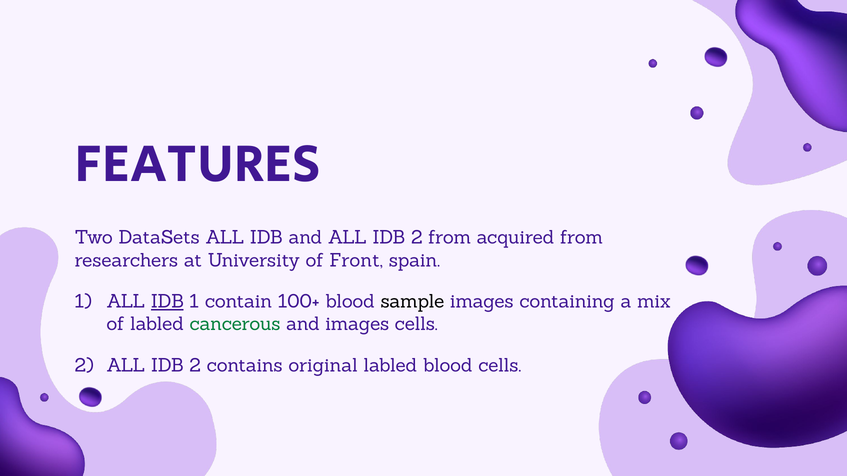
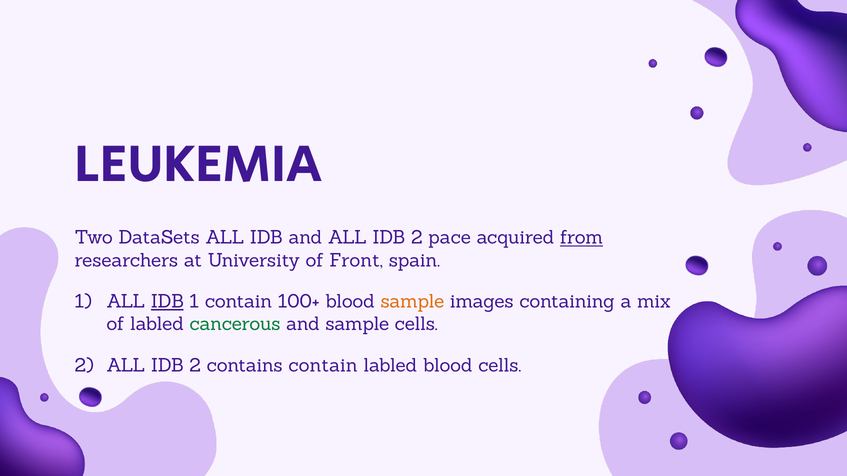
FEATURES: FEATURES -> LEUKEMIA (198, 164)
2 from: from -> pace (450, 238)
from underline: none -> present (581, 238)
sample colour: black -> orange (412, 302)
and images: images -> sample (357, 325)
contains original: original -> contain (323, 366)
